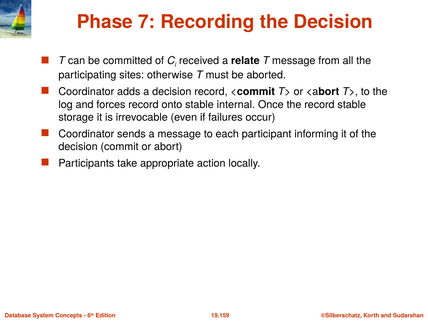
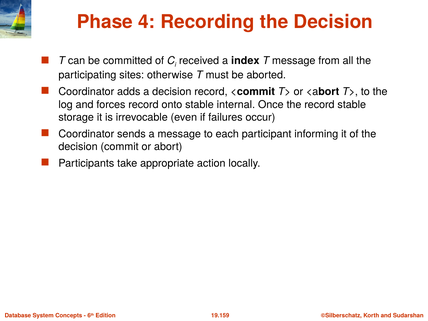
7: 7 -> 4 (147, 22)
relate: relate -> index (245, 61)
